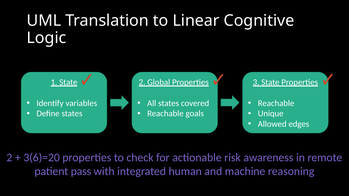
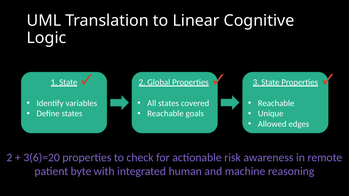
pass: pass -> byte (81, 172)
